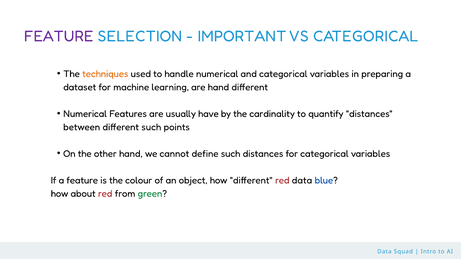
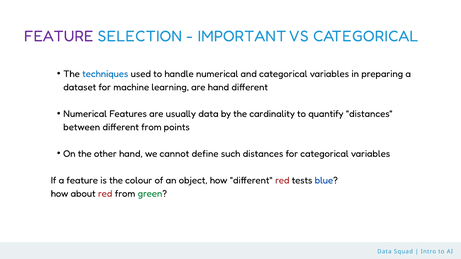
techniques colour: orange -> blue (105, 74)
usually have: have -> data (208, 114)
different such: such -> from (151, 127)
red data: data -> tests (302, 180)
